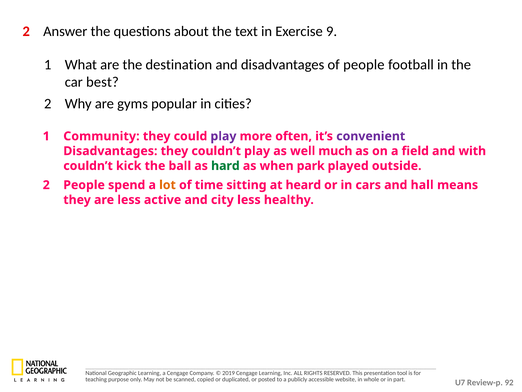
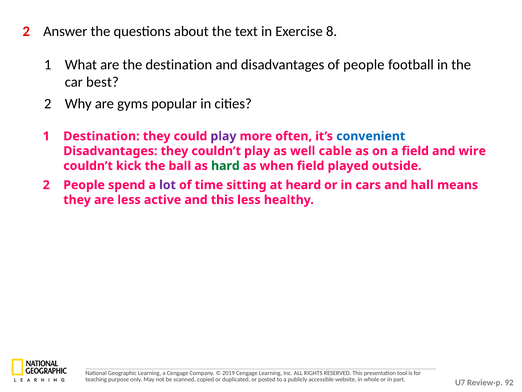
9: 9 -> 8 (332, 31)
1 Community: Community -> Destination (101, 136)
convenient colour: purple -> blue (371, 136)
much: much -> cable (335, 151)
with: with -> wire (472, 151)
when park: park -> field (311, 166)
lot colour: orange -> purple (167, 185)
and city: city -> this (222, 200)
